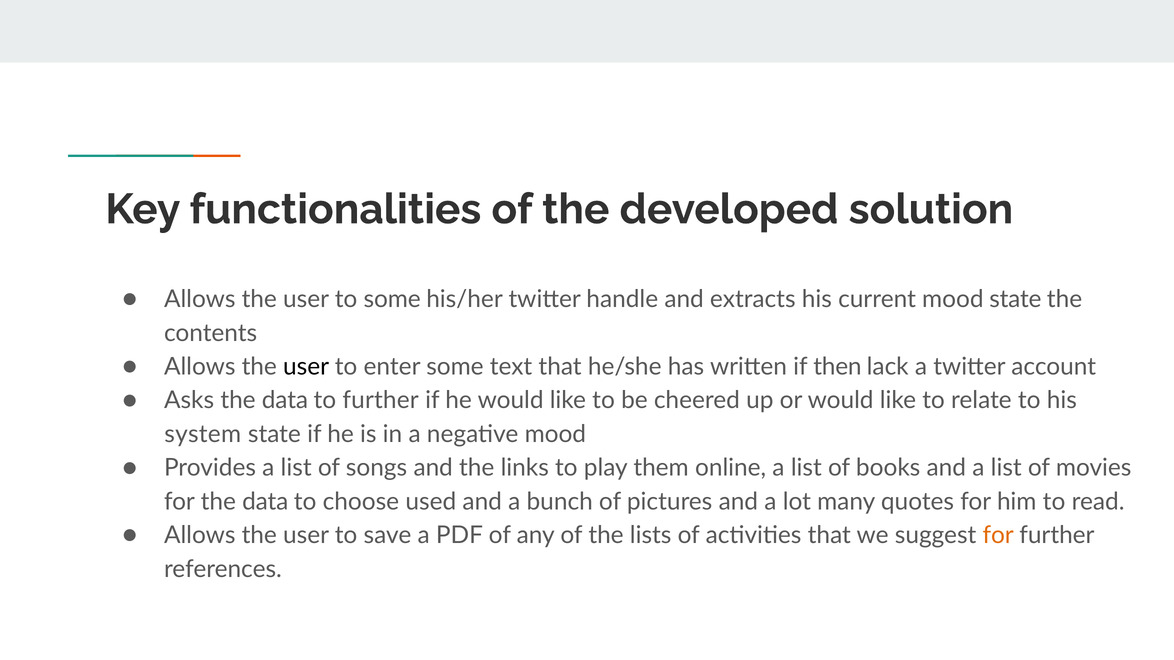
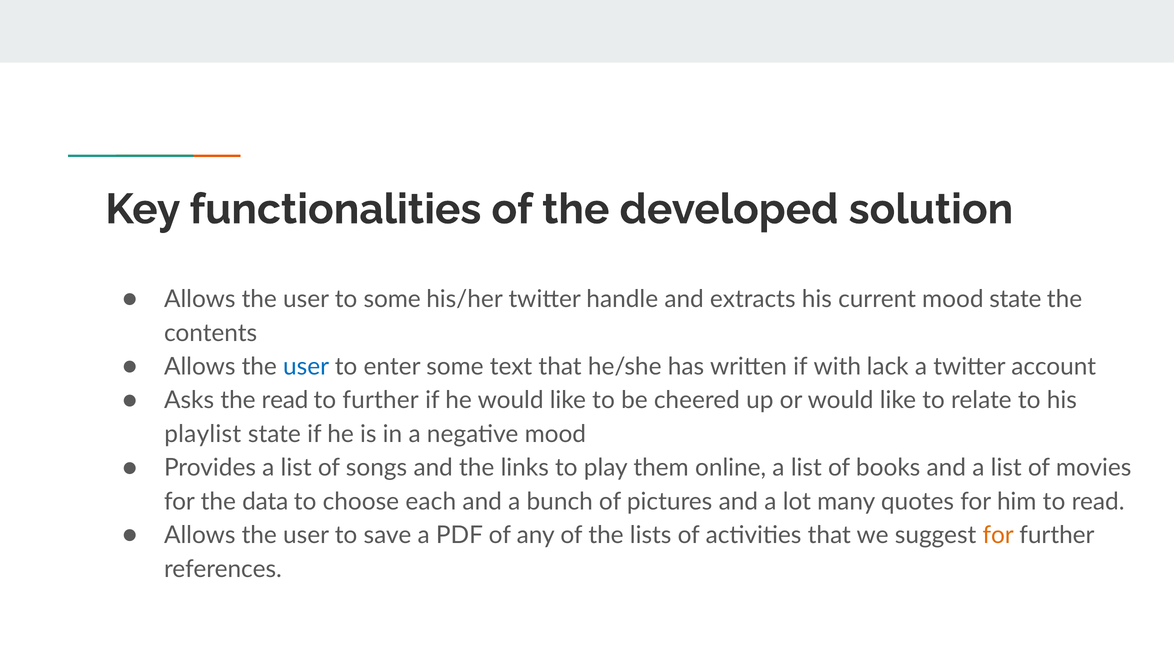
user colour: black -> blue (306, 367)
then: then -> with (837, 367)
Asks the data: data -> read (285, 401)
system: system -> playlist (203, 434)
used: used -> each (431, 502)
